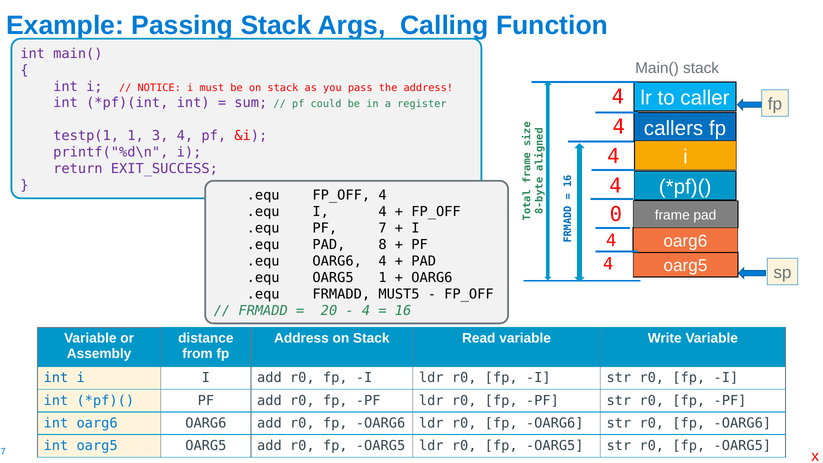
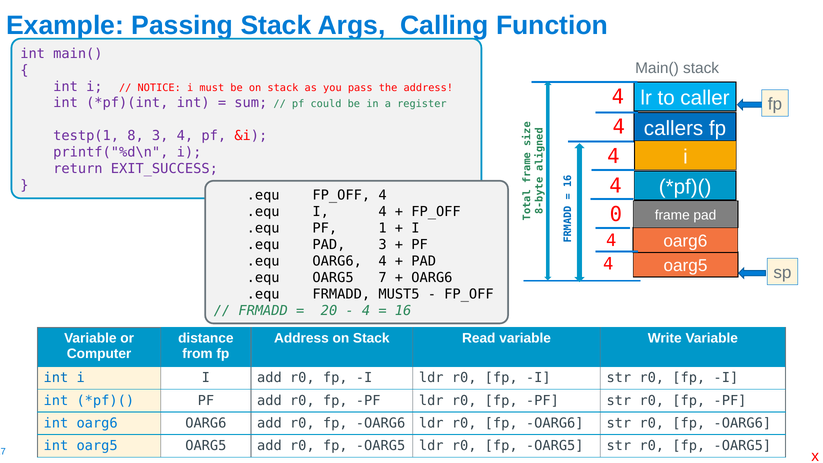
testp(1 1: 1 -> 8 (136, 136)
PF 7: 7 -> 1 (383, 228)
PAD 8: 8 -> 3 (383, 245)
OARG5 1: 1 -> 7 (383, 278)
Assembly: Assembly -> Computer (99, 354)
